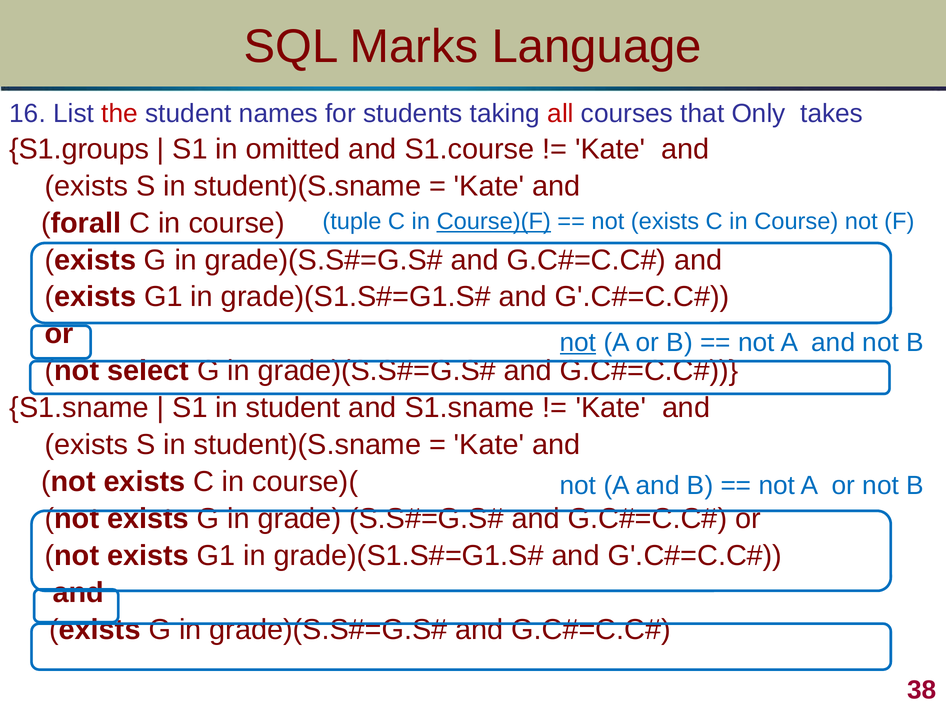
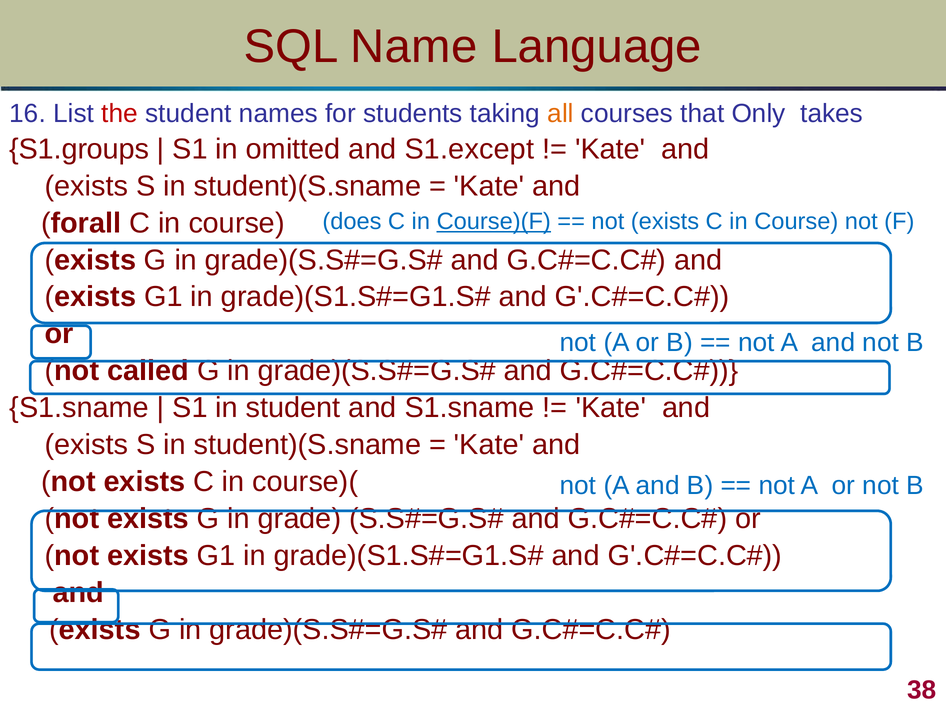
Marks: Marks -> Name (414, 47)
all colour: red -> orange (561, 114)
S1.course: S1.course -> S1.except (469, 149)
tuple: tuple -> does (352, 222)
not underline: present -> none (578, 343)
select: select -> called (148, 371)
